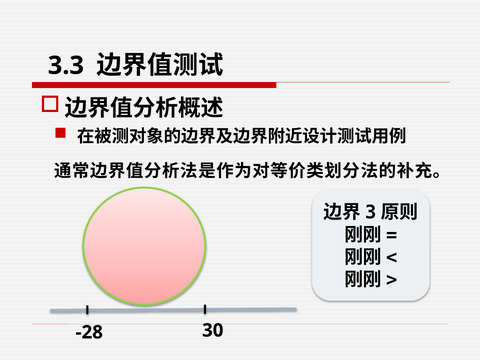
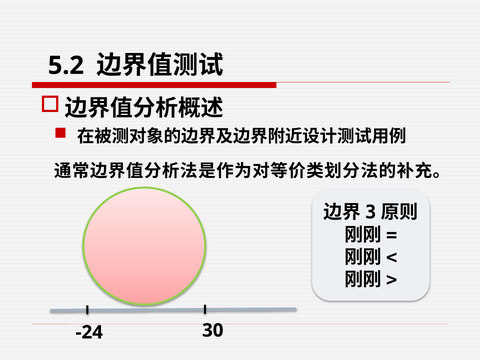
3.3: 3.3 -> 5.2 (66, 66)
-28: -28 -> -24 (89, 332)
